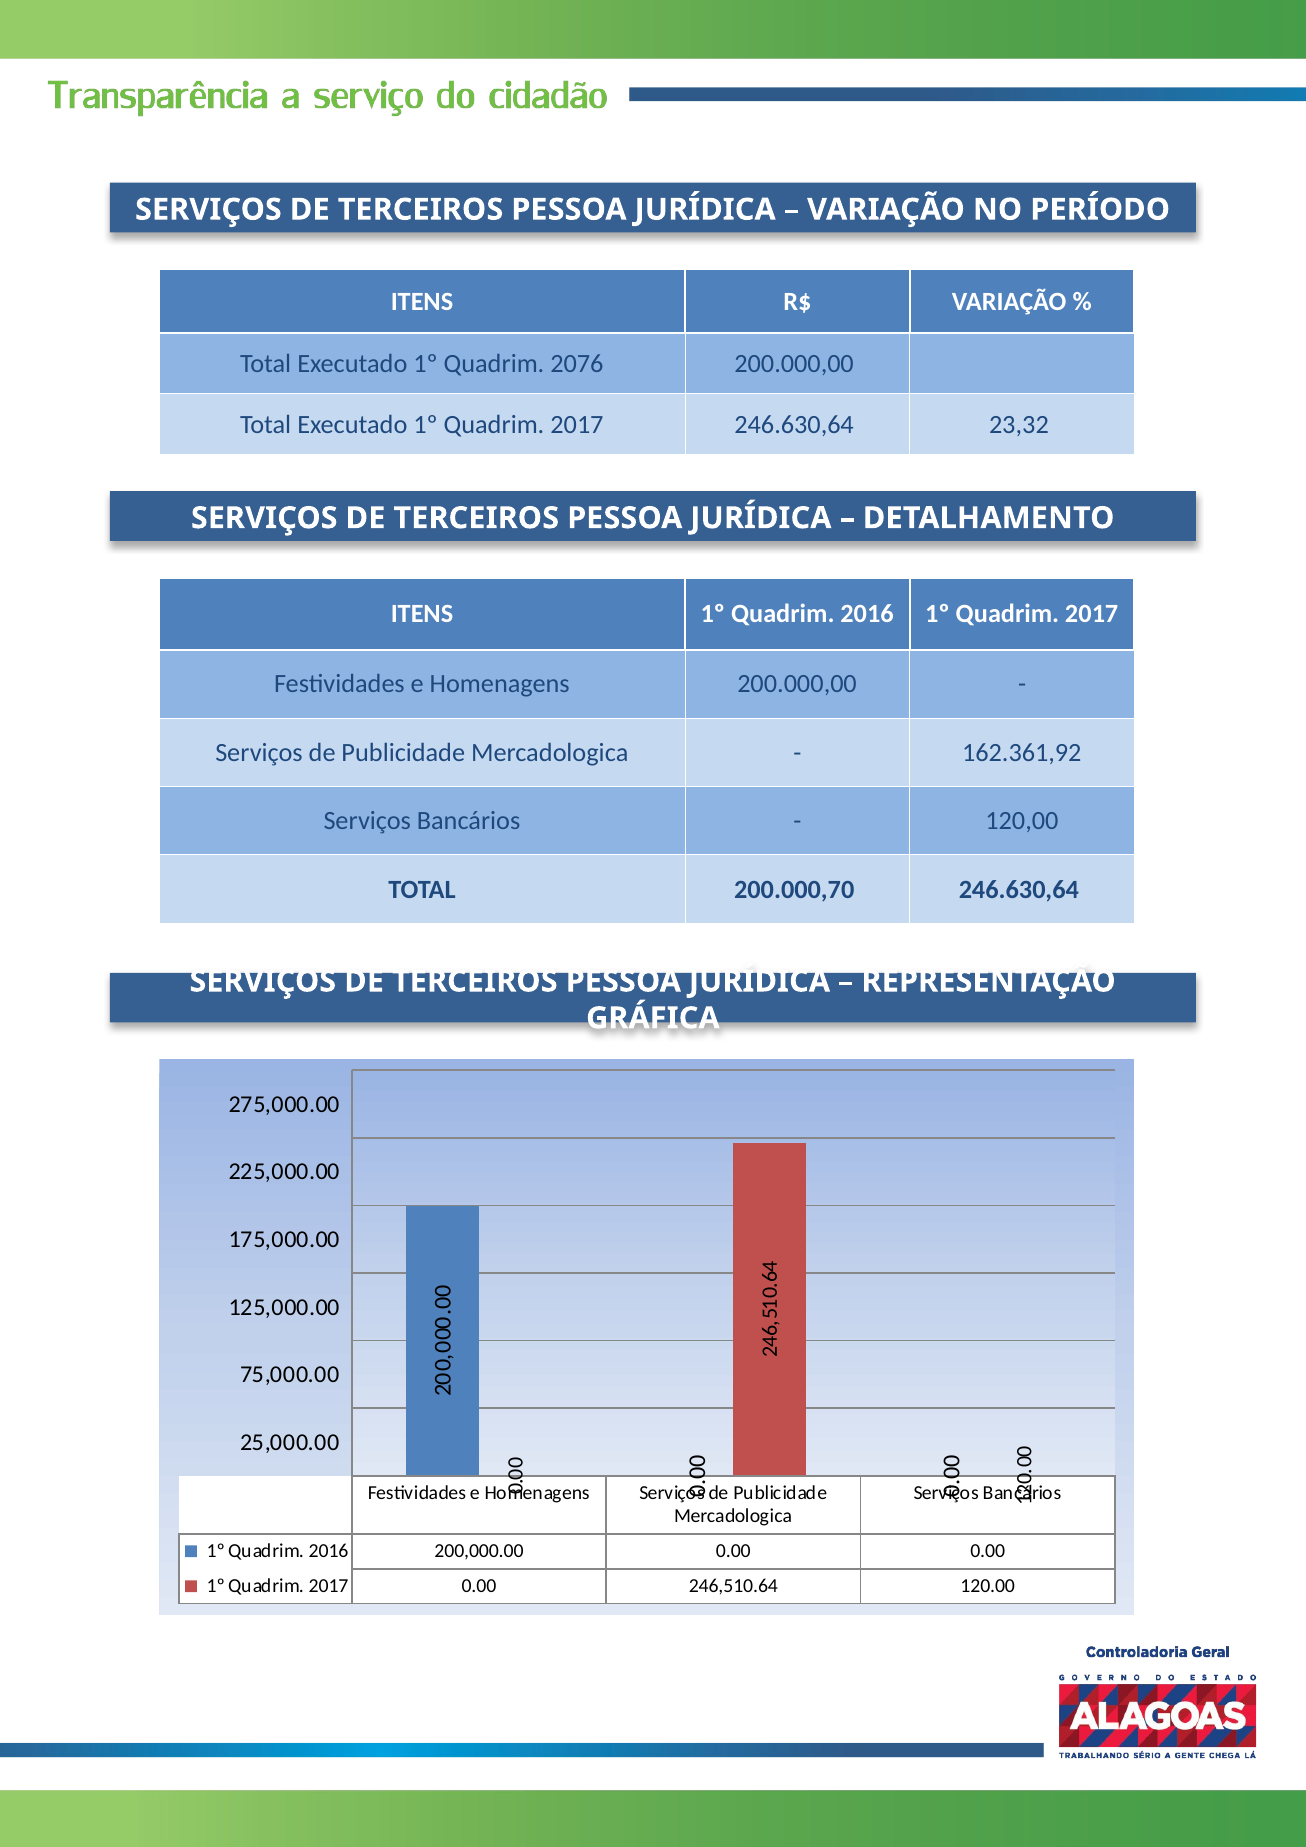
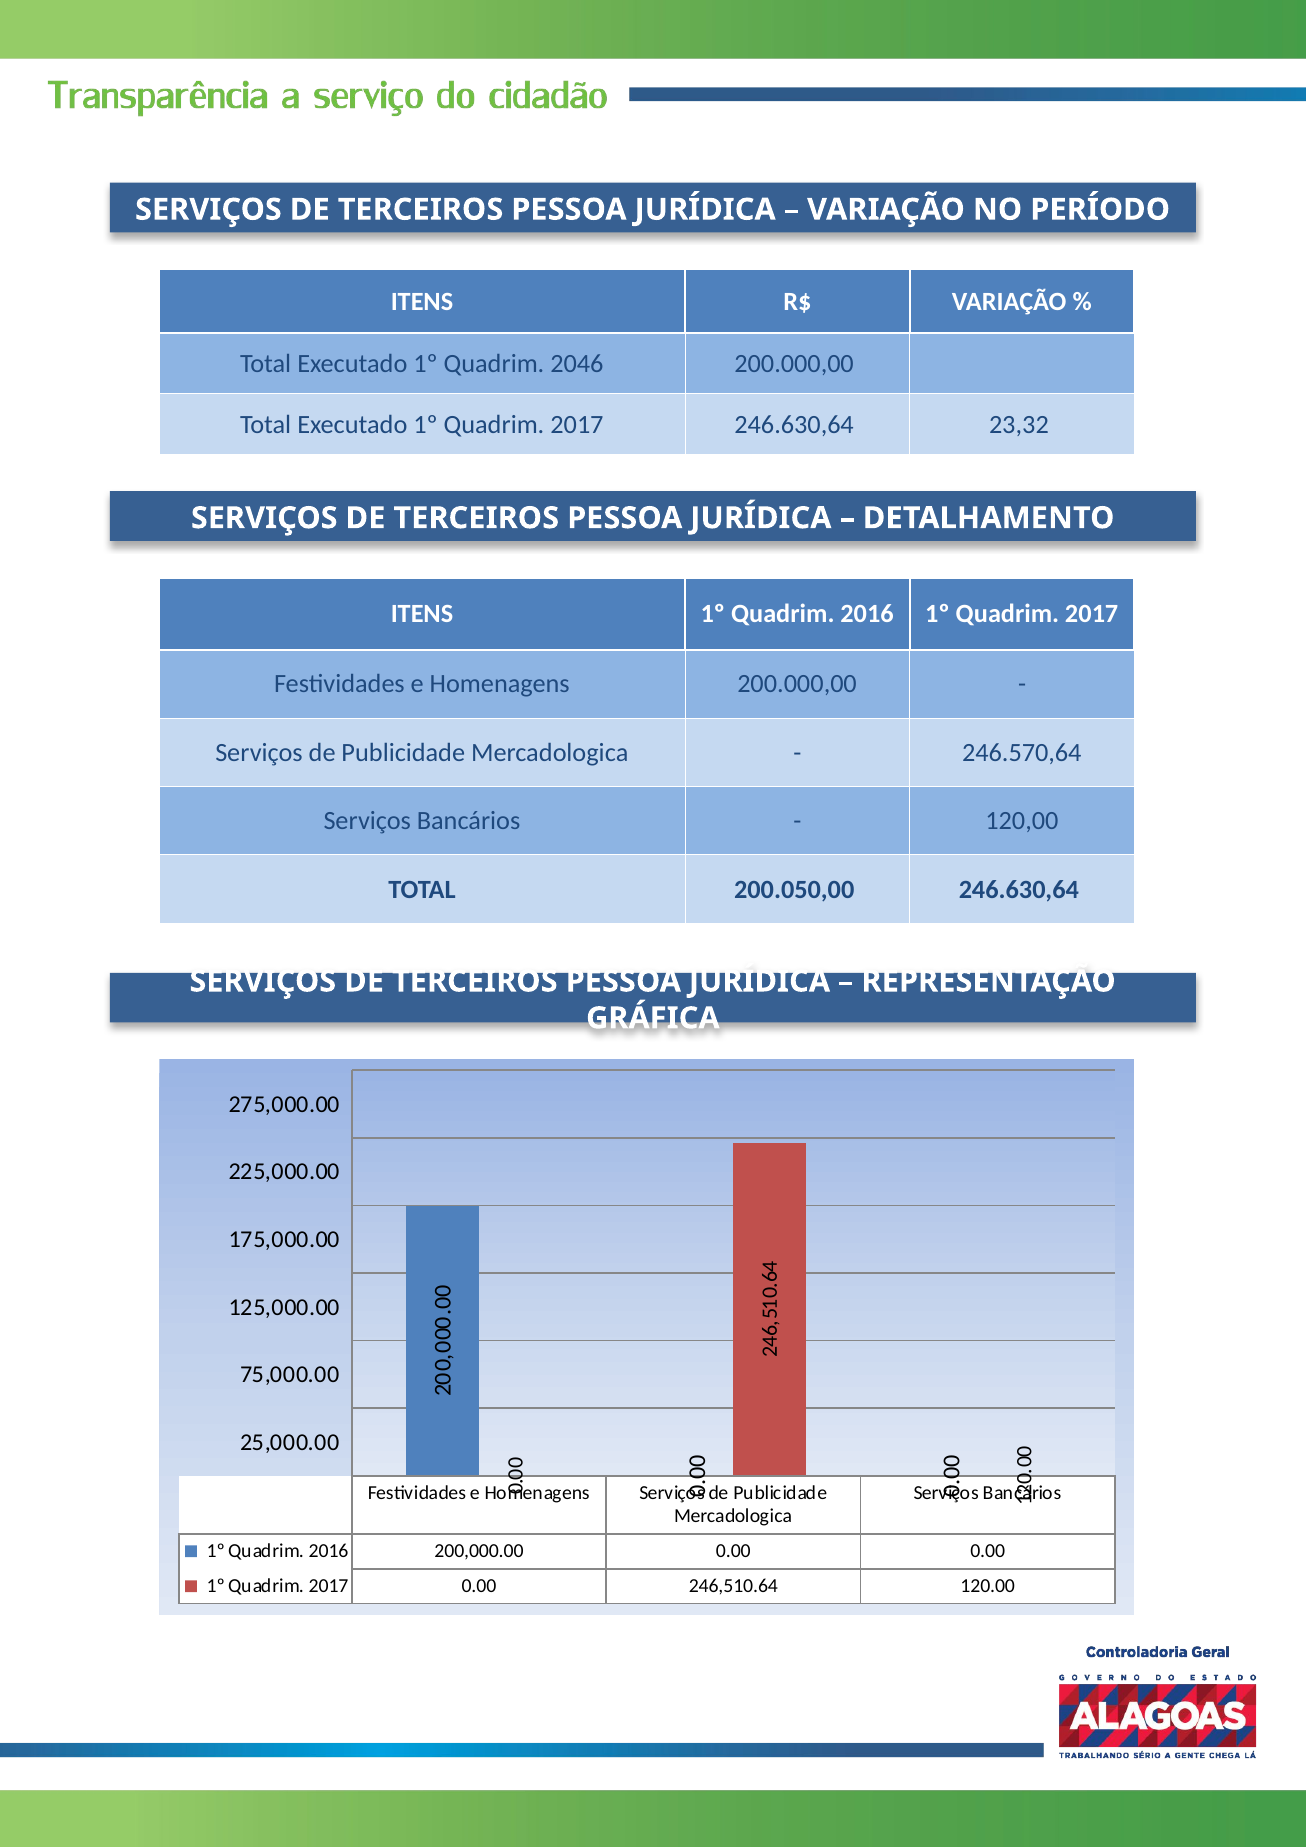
2076: 2076 -> 2046 (577, 364)
162.361,92: 162.361,92 -> 246.570,64 (1022, 753)
200.000,70: 200.000,70 -> 200.050,00 (794, 889)
